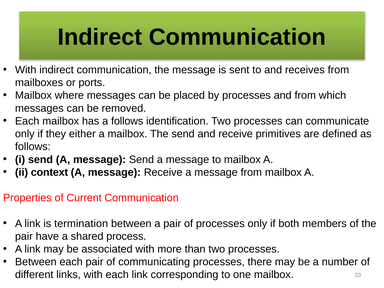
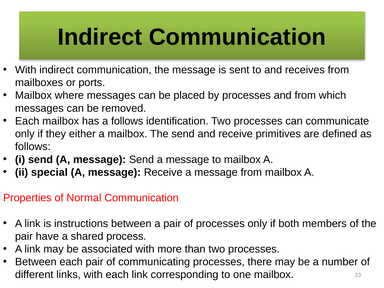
context: context -> special (49, 172)
Current: Current -> Normal (84, 198)
termination: termination -> instructions (81, 224)
